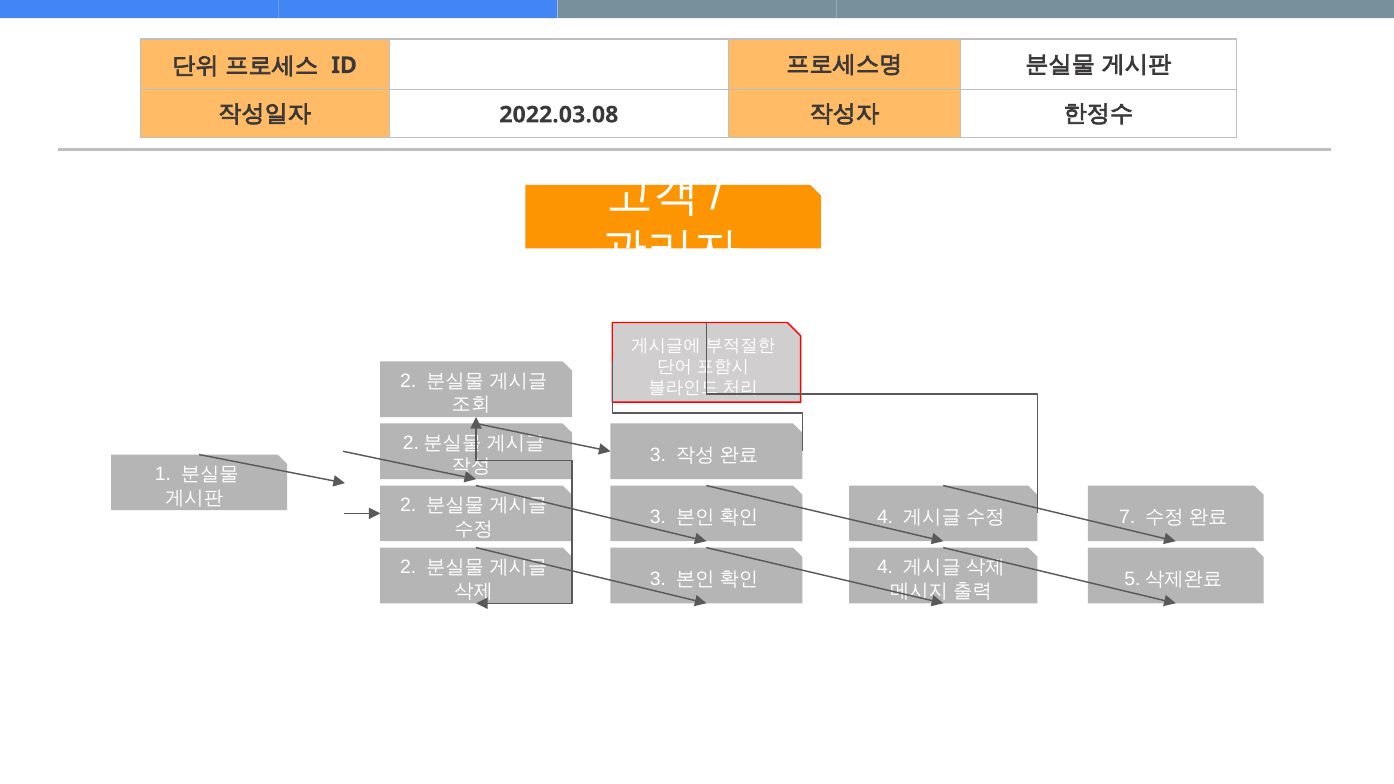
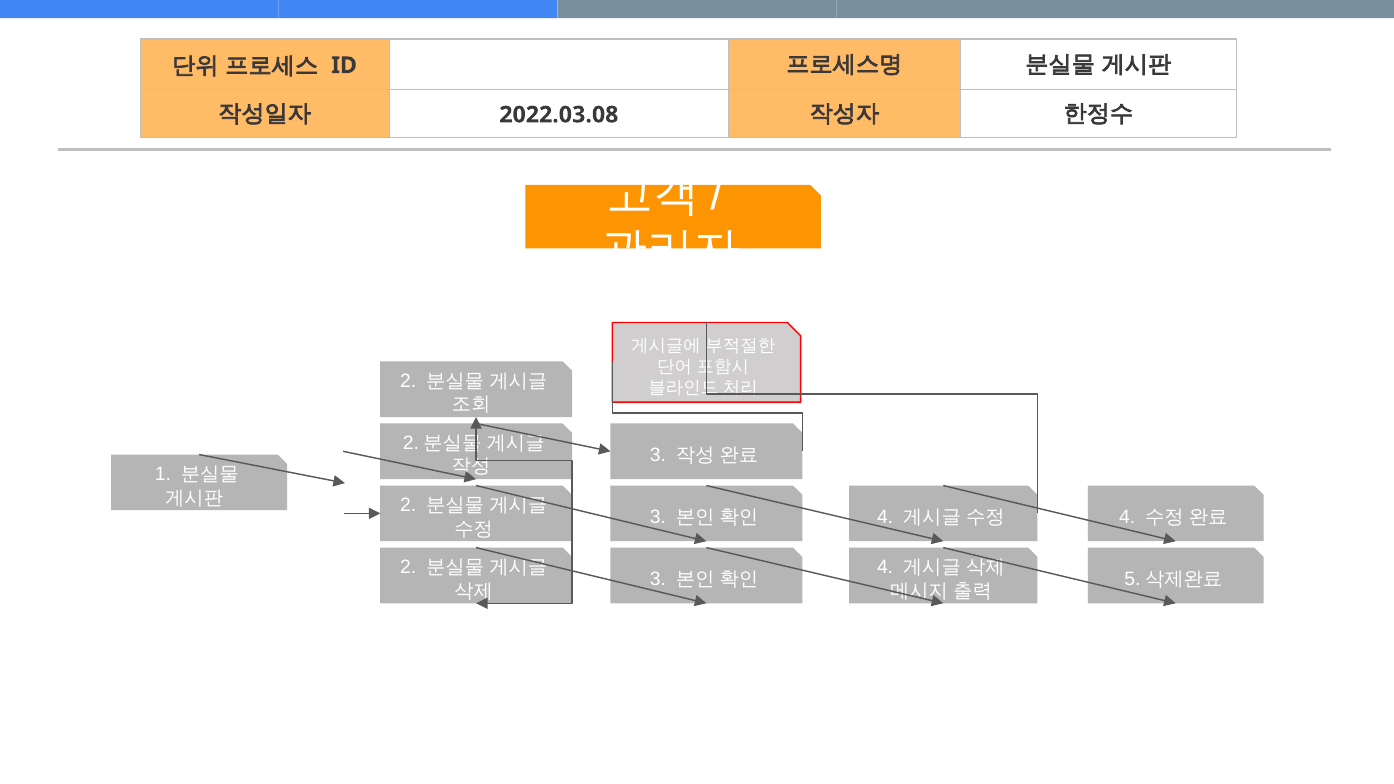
7: 7 -> 4 (1127, 517)
